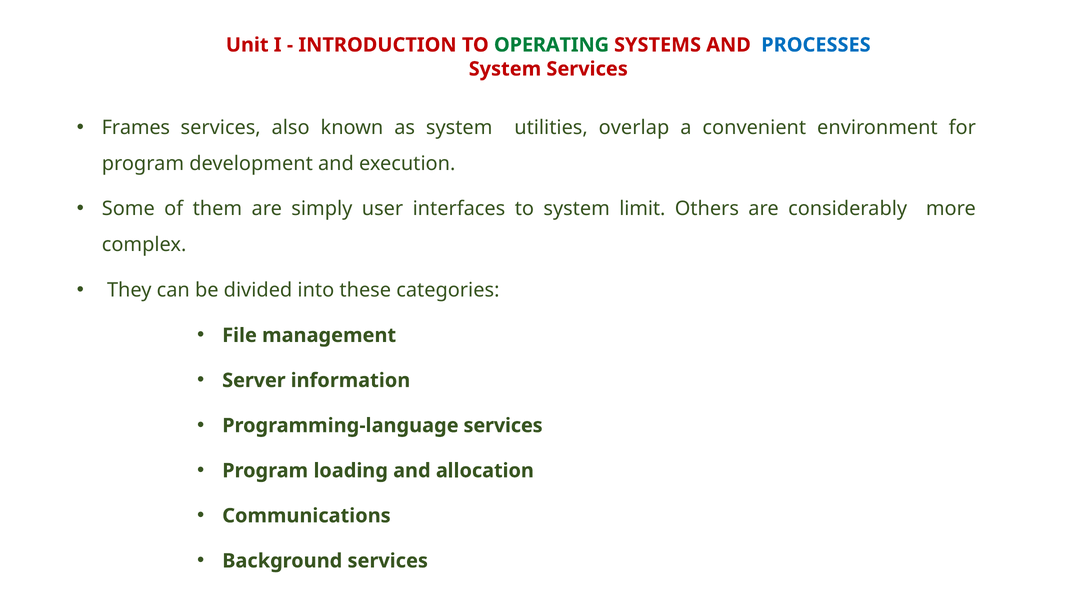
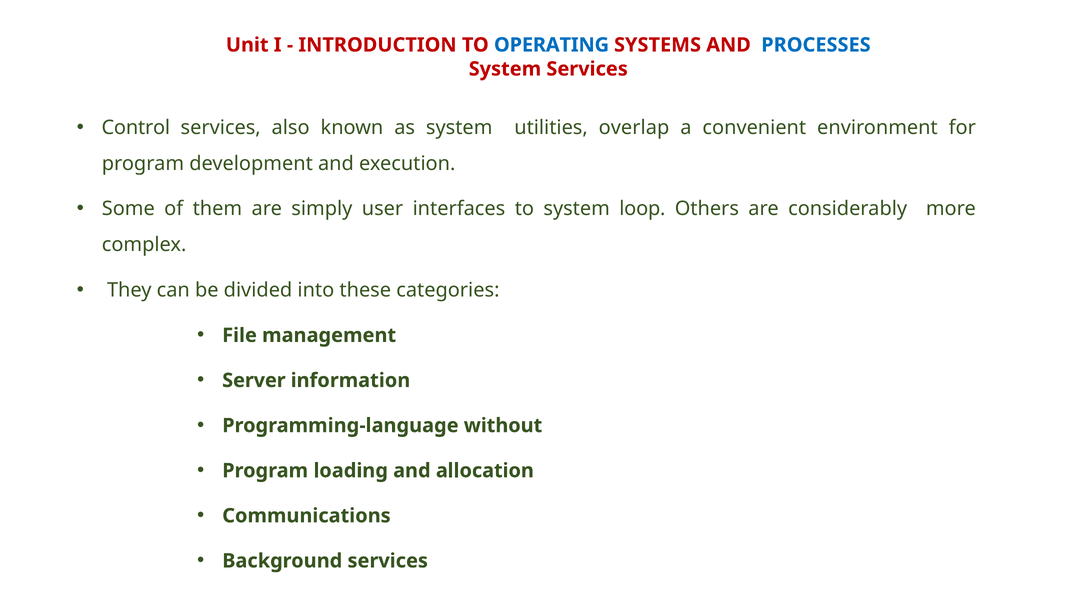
OPERATING colour: green -> blue (552, 45)
Frames: Frames -> Control (136, 127)
limit: limit -> loop (642, 209)
Programming-language services: services -> without (503, 425)
